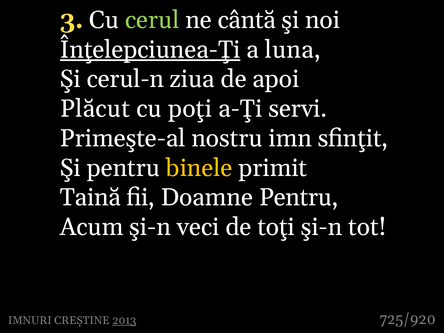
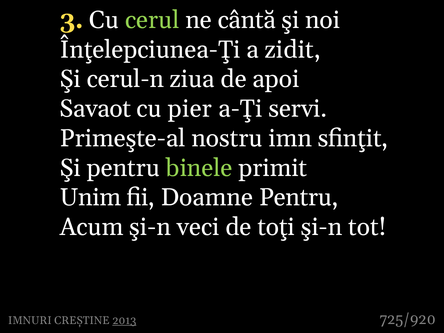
Înţelepciunea-Ţi underline: present -> none (150, 50)
luna: luna -> zidit (293, 50)
Plăcut: Plăcut -> Savaot (95, 109)
poţi: poţi -> pier (190, 109)
binele colour: yellow -> light green (199, 168)
Taină: Taină -> Unim (90, 197)
